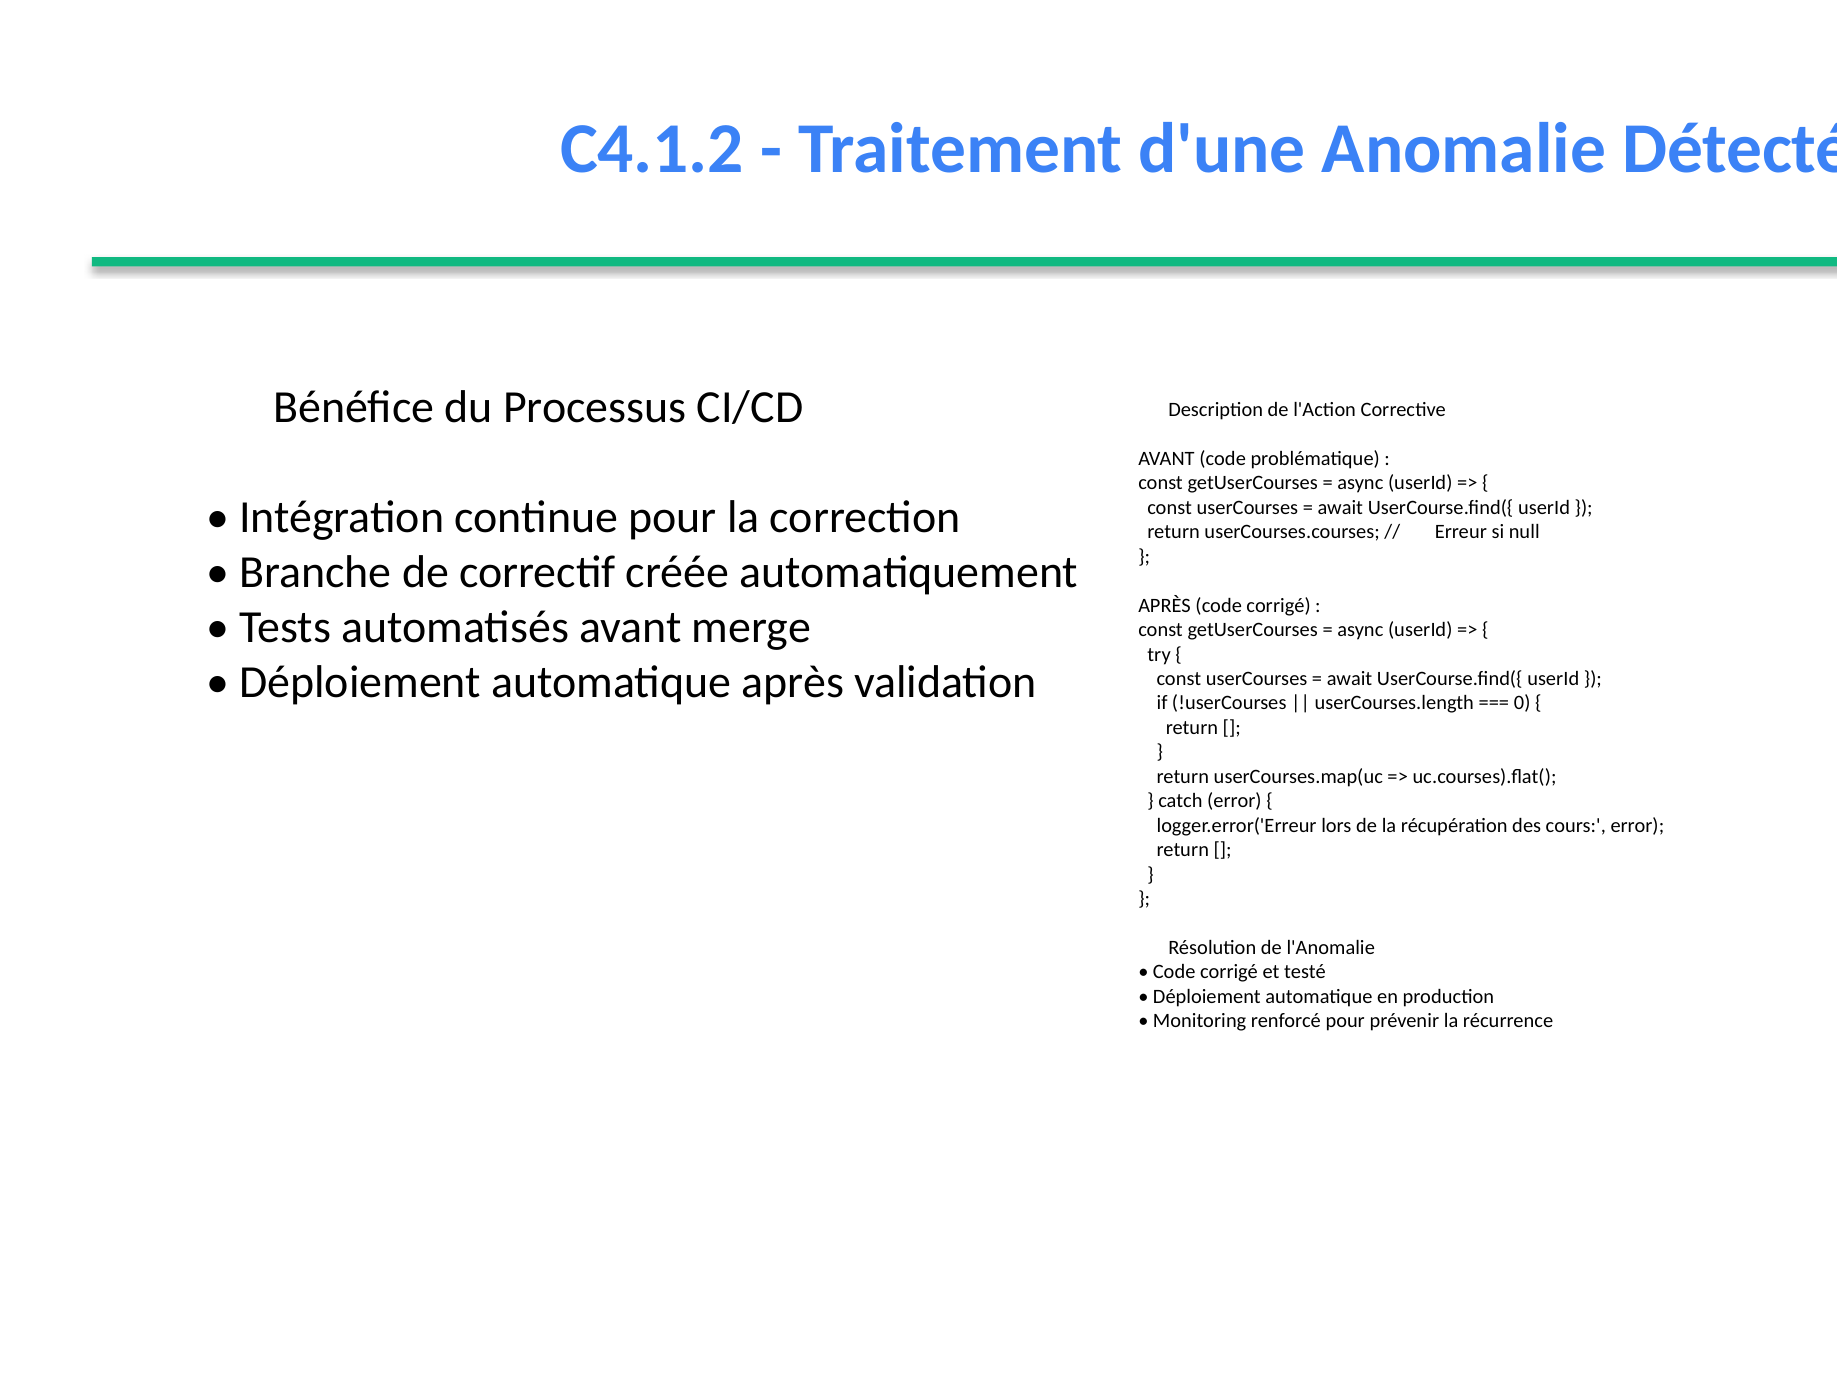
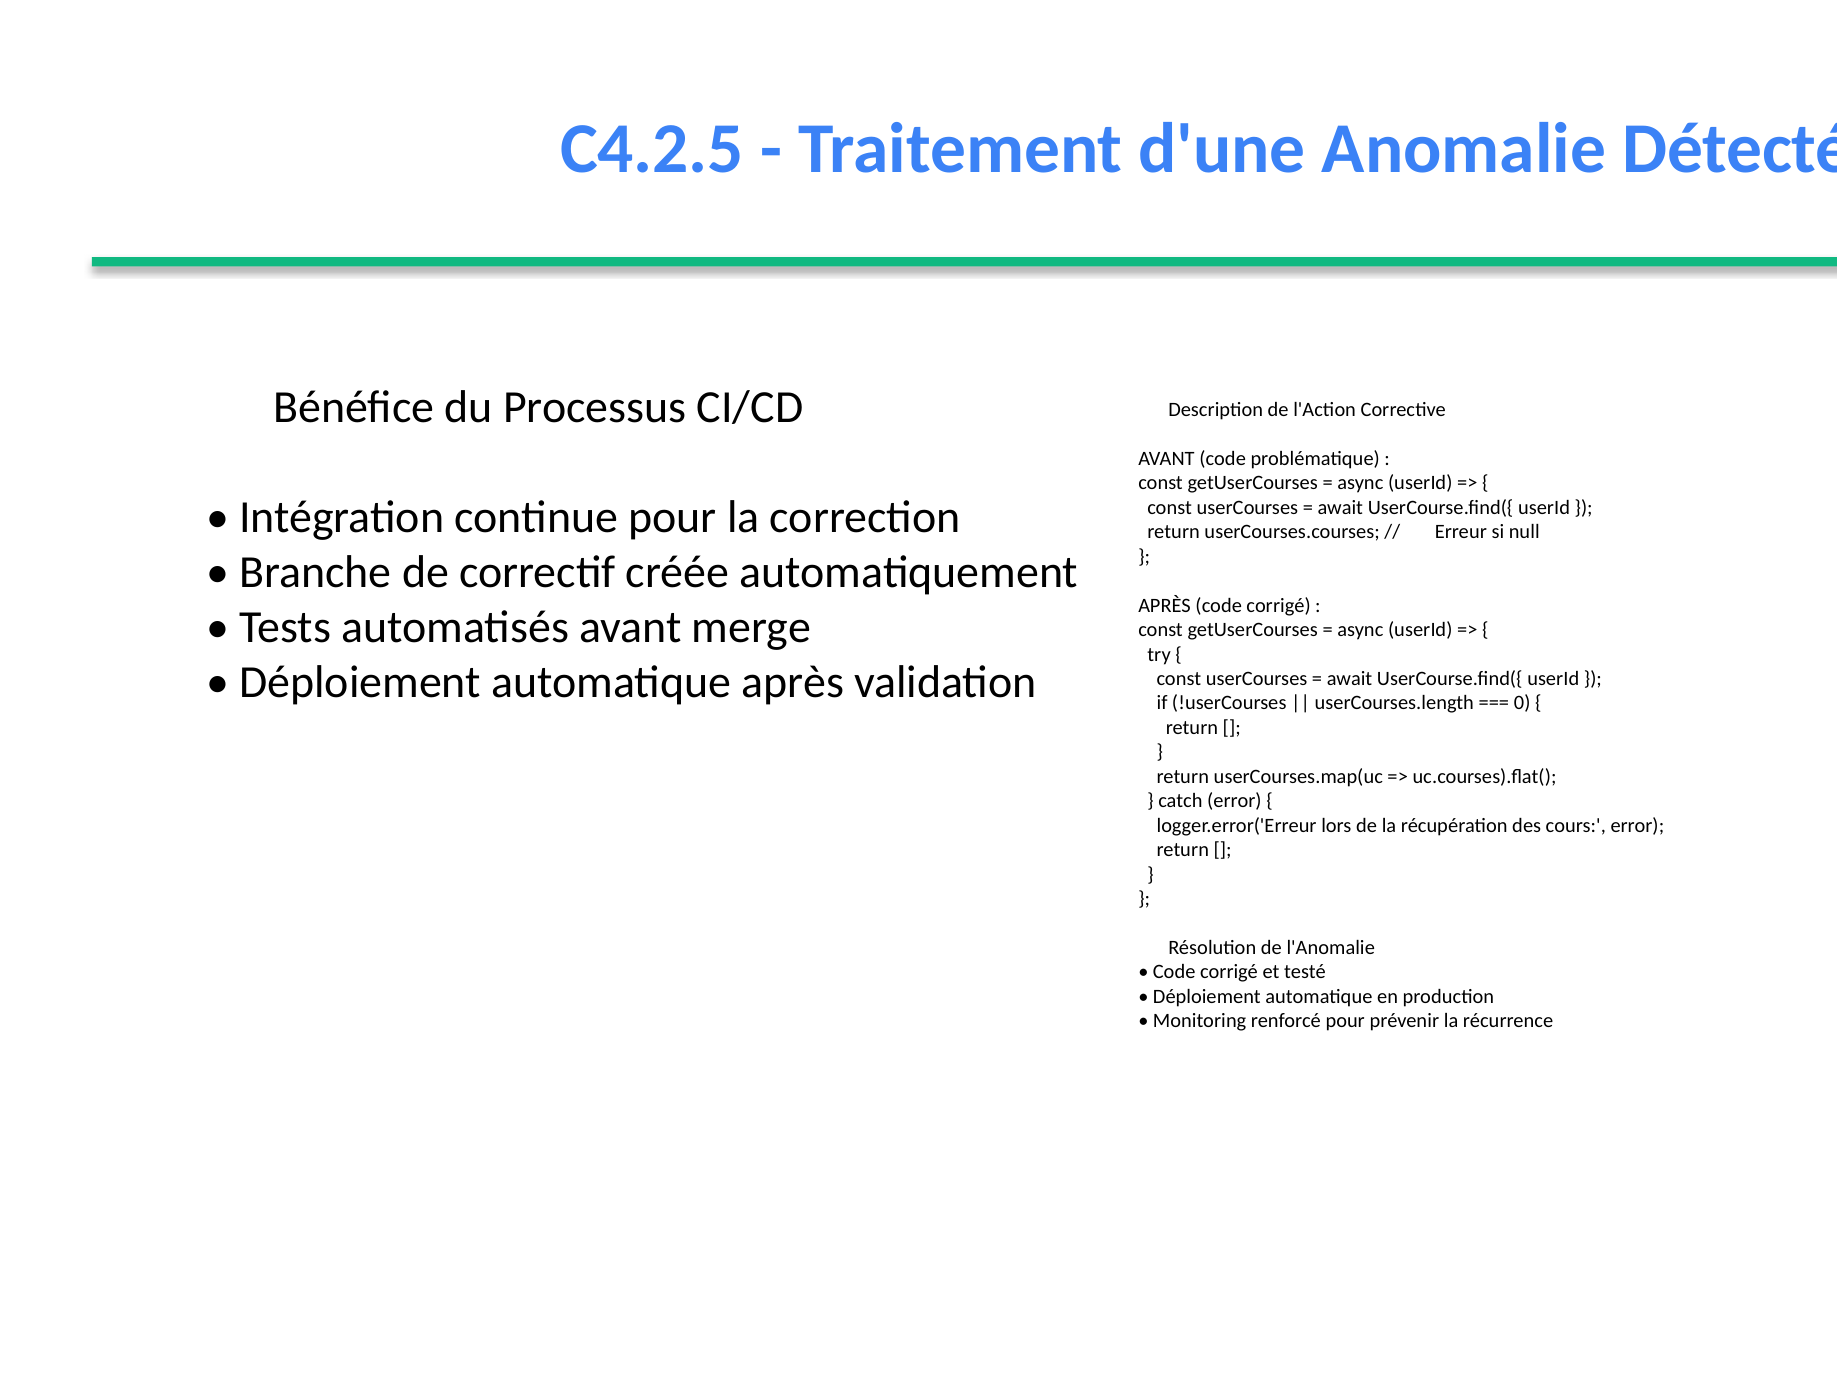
C4.1.2: C4.1.2 -> C4.2.5 (652, 149)
